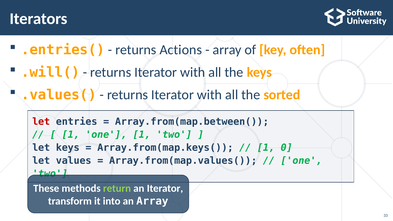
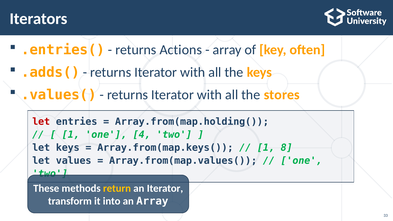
.will(: .will( -> .adds( (51, 72)
sorted: sorted -> stores (282, 95)
Array.from(map.between(: Array.from(map.between( -> Array.from(map.holding( (192, 122)
one 1: 1 -> 4 (142, 135)
0: 0 -> 8 (287, 148)
return colour: light green -> yellow (117, 188)
